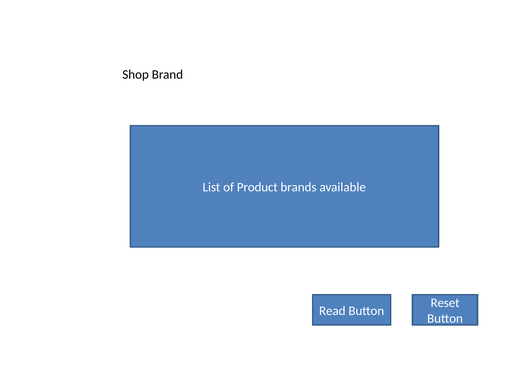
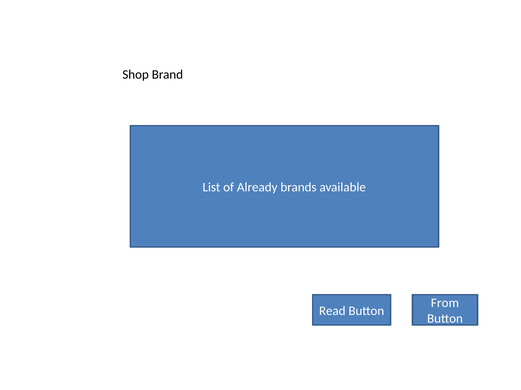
Product: Product -> Already (257, 188)
Reset: Reset -> From (445, 304)
